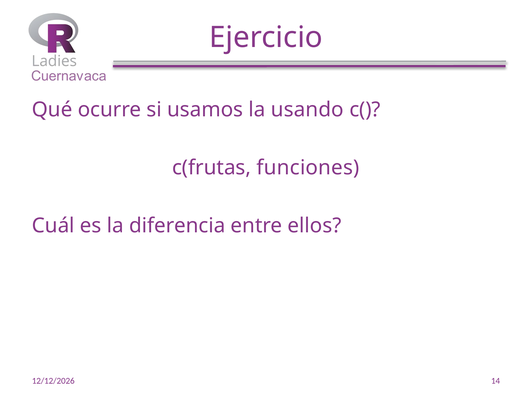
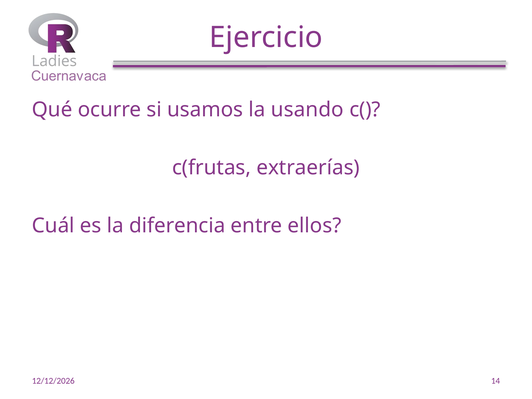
funciones: funciones -> extraerías (308, 168)
